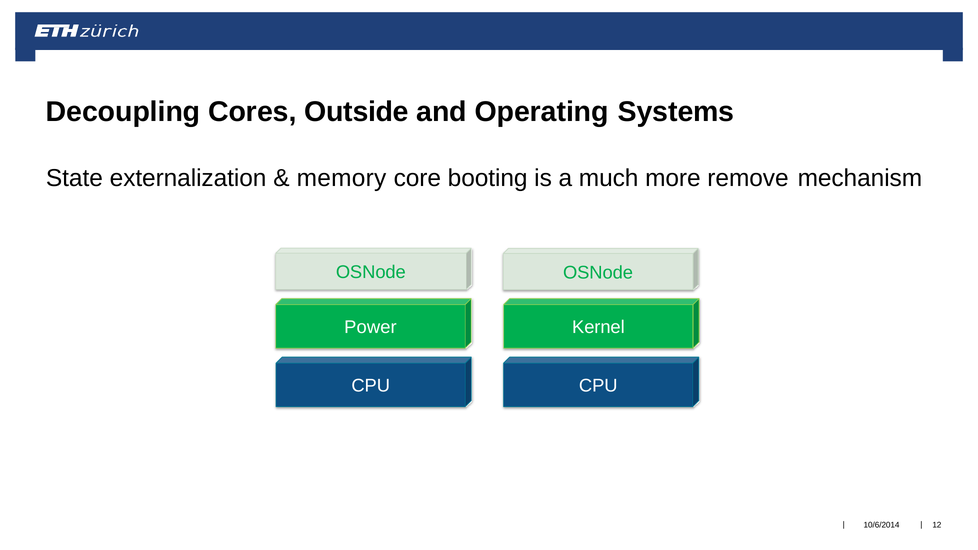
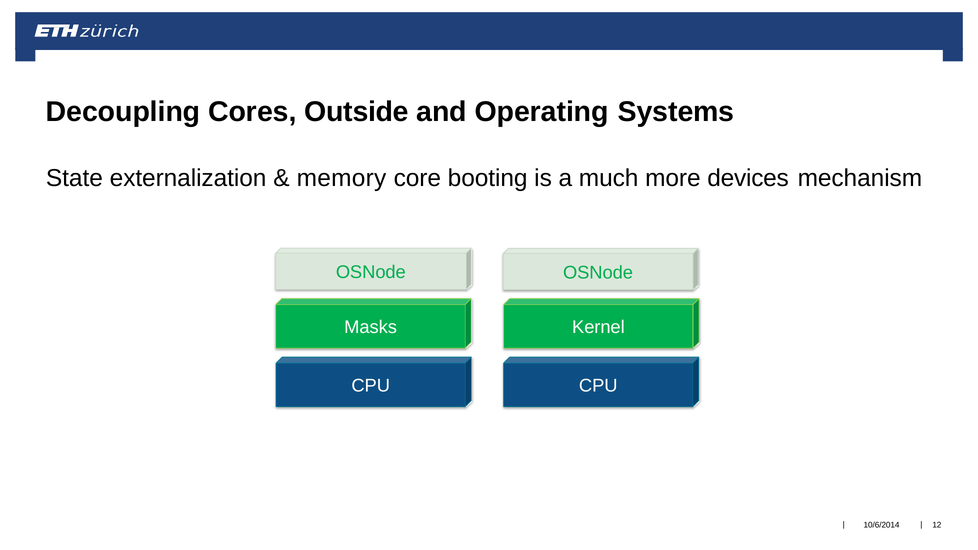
remove: remove -> devices (748, 178)
Power: Power -> Masks (371, 327)
